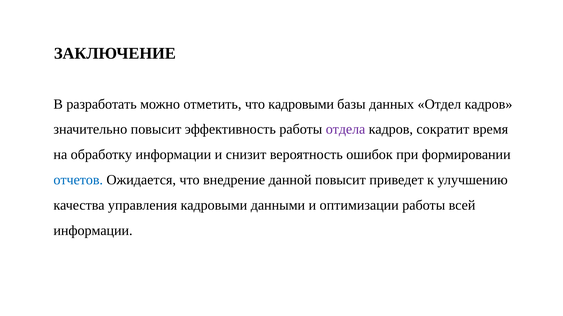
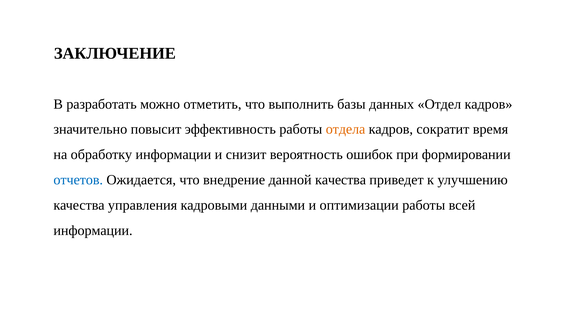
что кадровыми: кадровыми -> выполнить (301, 104)
отдела colour: purple -> orange (346, 130)
данной повысит: повысит -> качества (341, 180)
